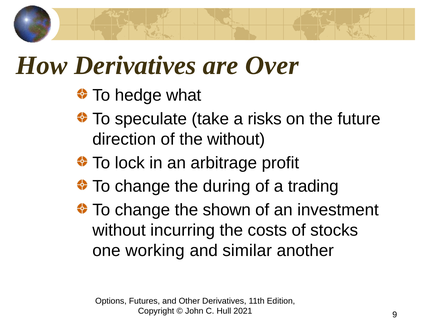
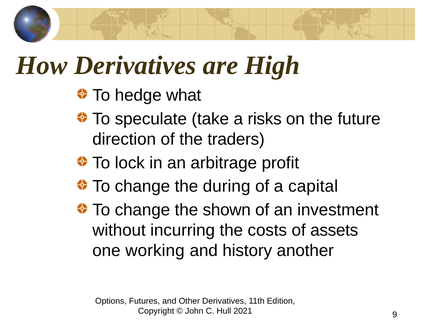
Over: Over -> High (272, 66)
the without: without -> traders (236, 139)
trading: trading -> capital (313, 187)
stocks: stocks -> assets (334, 231)
similar: similar -> history (247, 251)
